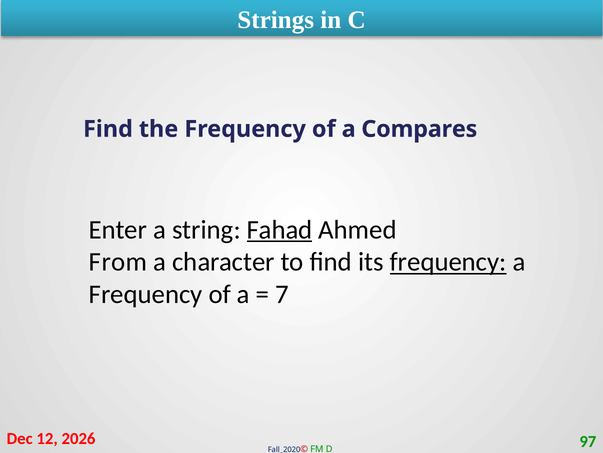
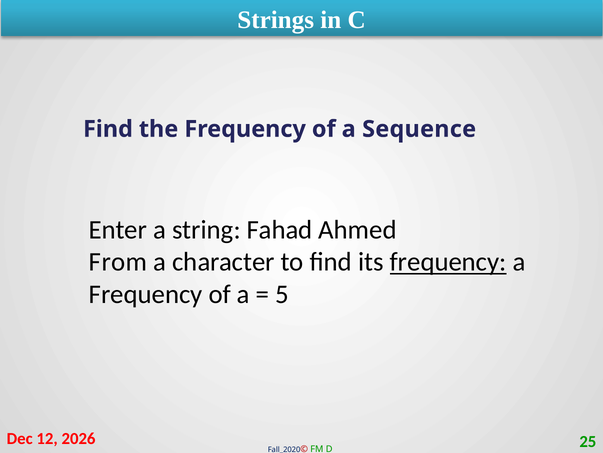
Compares: Compares -> Sequence (419, 129)
Fahad underline: present -> none (280, 229)
7: 7 -> 5 (282, 294)
97: 97 -> 25 (588, 441)
